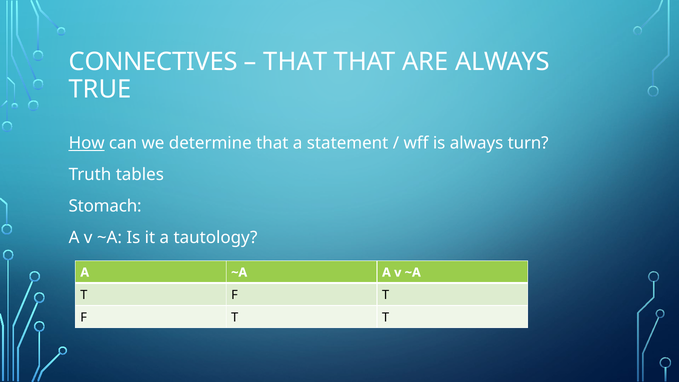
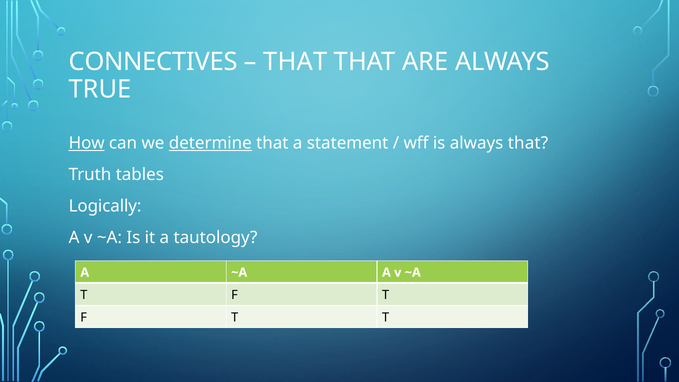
determine underline: none -> present (210, 143)
always turn: turn -> that (528, 143)
Stomach: Stomach -> Logically (105, 206)
